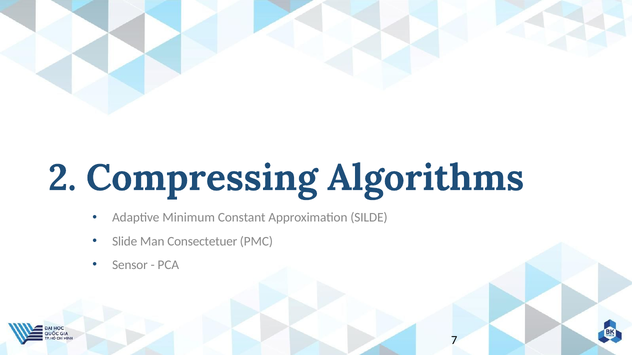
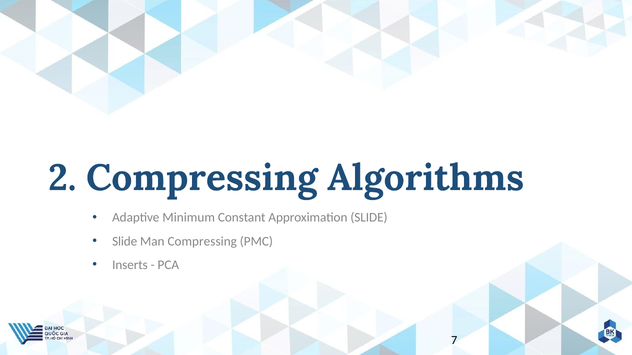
Approximation SILDE: SILDE -> SLIDE (369, 218)
Man Consectetuer: Consectetuer -> Compressing (202, 242)
Sensor: Sensor -> Inserts (130, 265)
